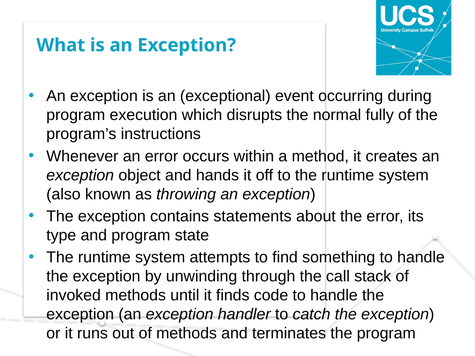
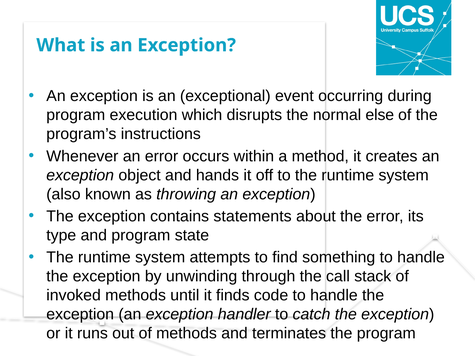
fully: fully -> else (380, 115)
